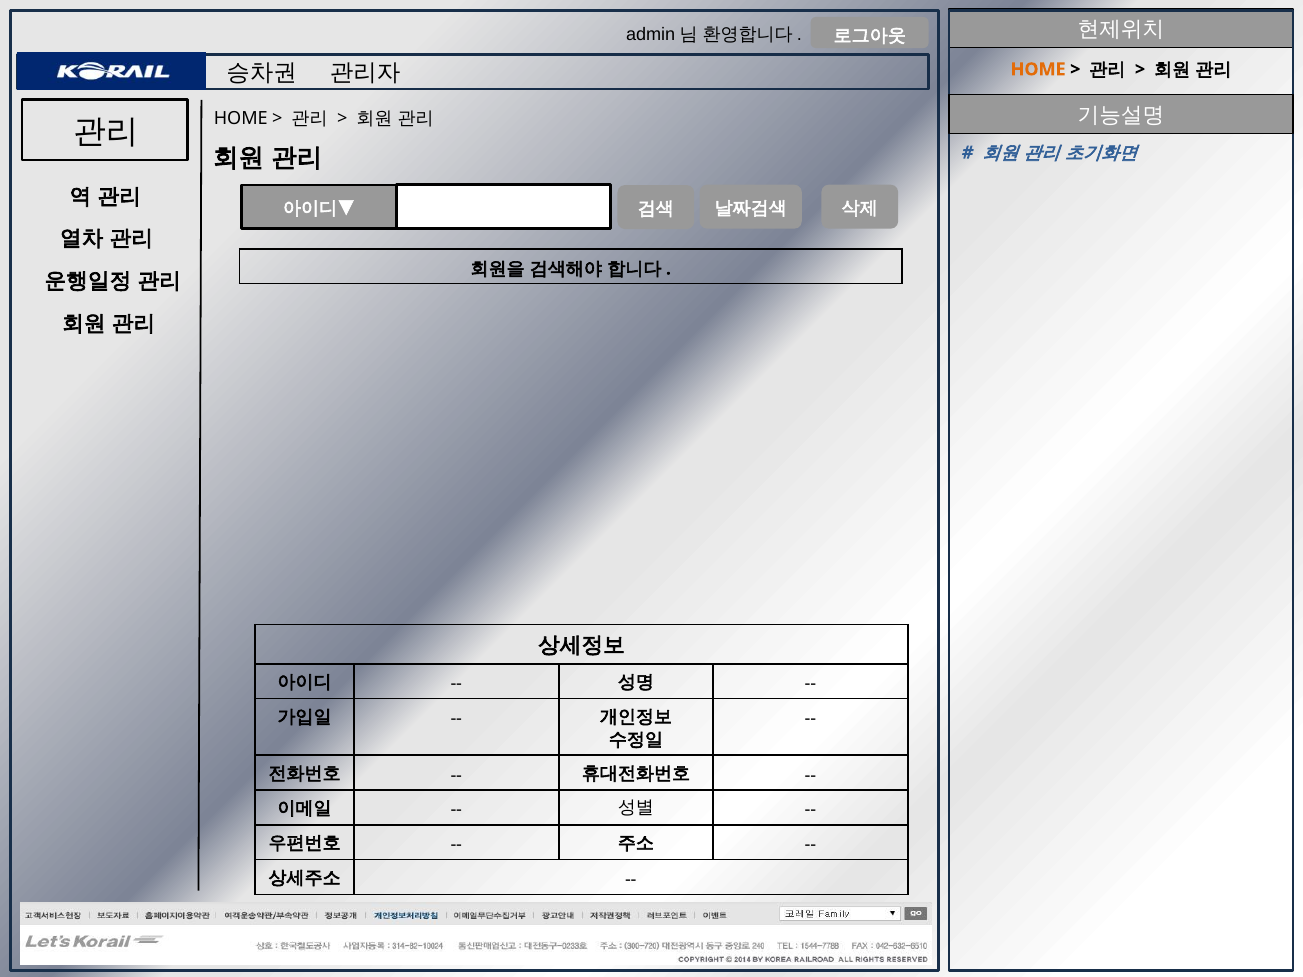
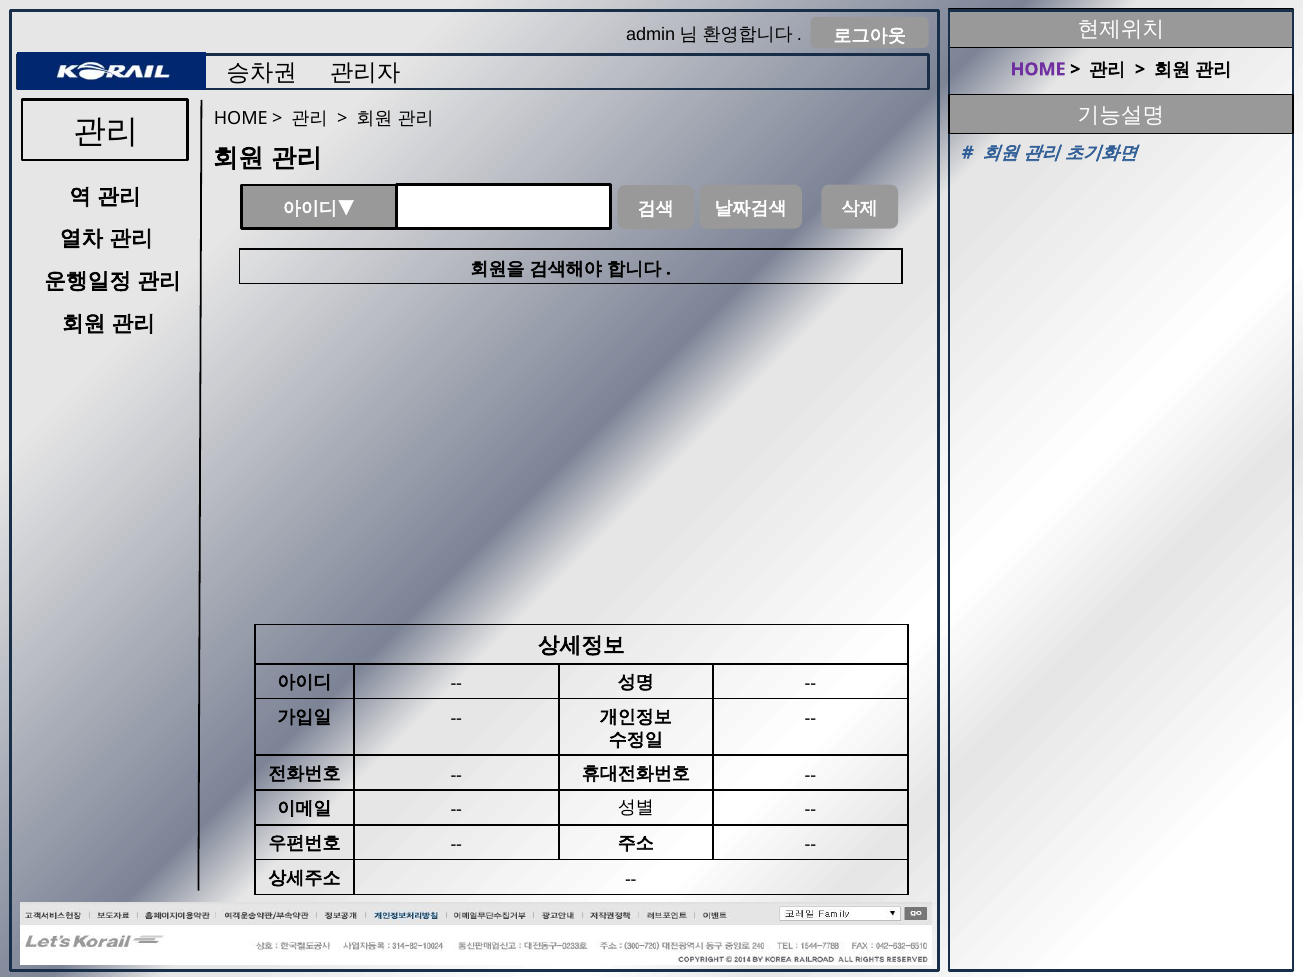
HOME colour: orange -> purple (1038, 69)
